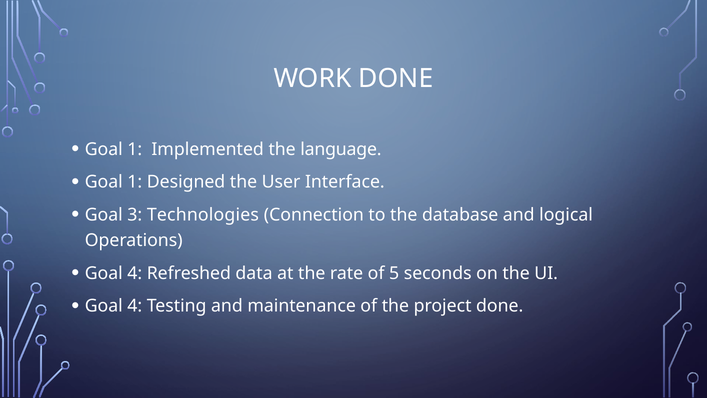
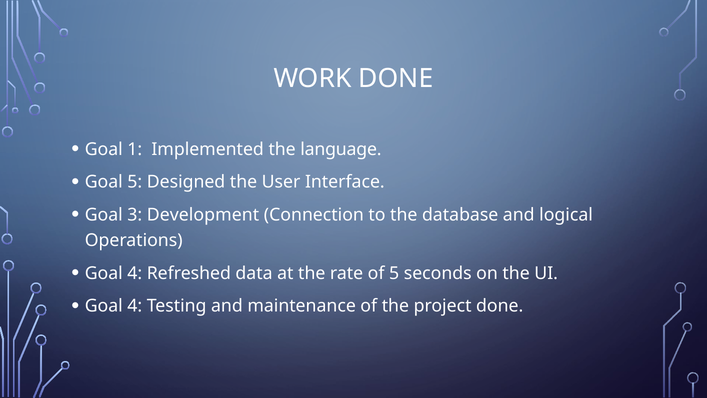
1: 1 -> 5 (135, 182)
Technologies: Technologies -> Development (203, 215)
